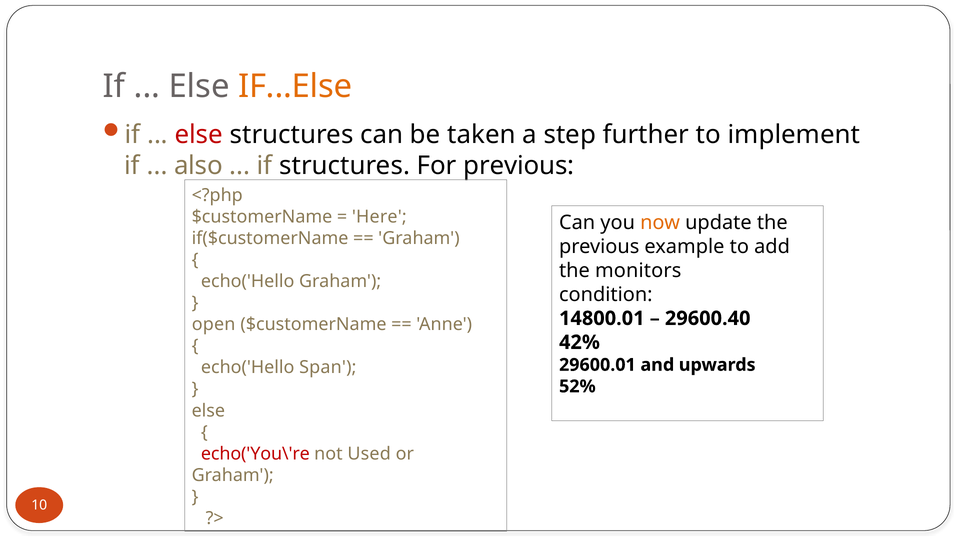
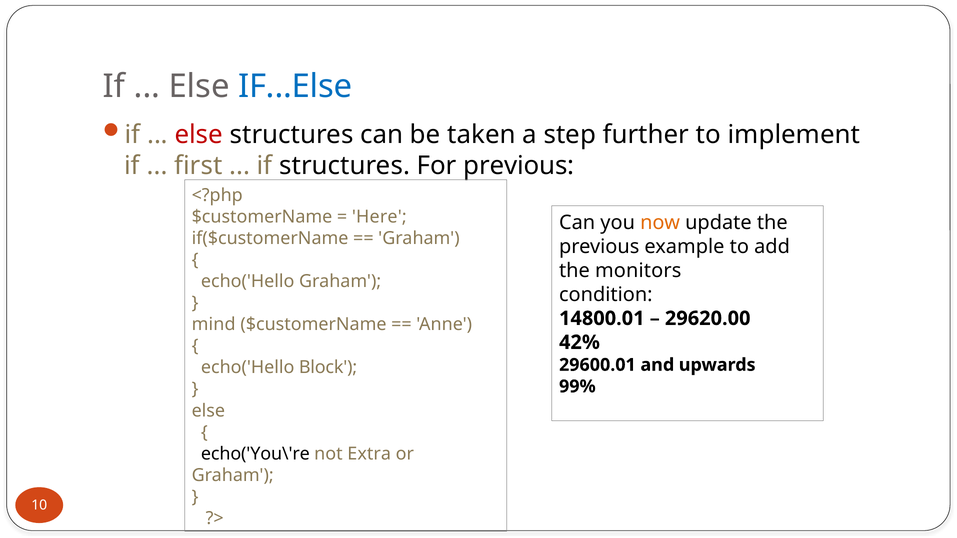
IF...Else colour: orange -> blue (295, 87)
also: also -> first (198, 166)
29600.40: 29600.40 -> 29620.00 (708, 319)
open: open -> mind (214, 325)
Span: Span -> Block (328, 368)
52%: 52% -> 99% (577, 387)
echo('You\'re colour: red -> black (255, 454)
Used: Used -> Extra (369, 454)
